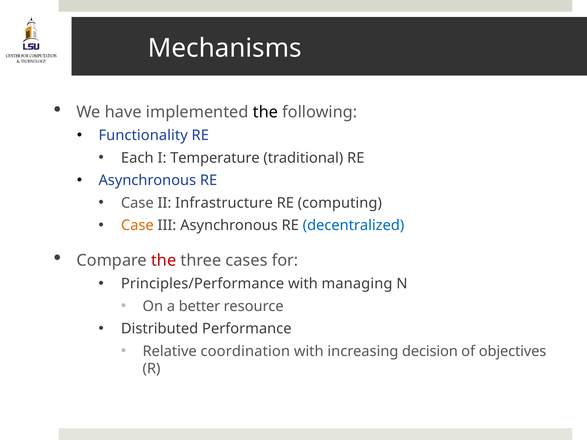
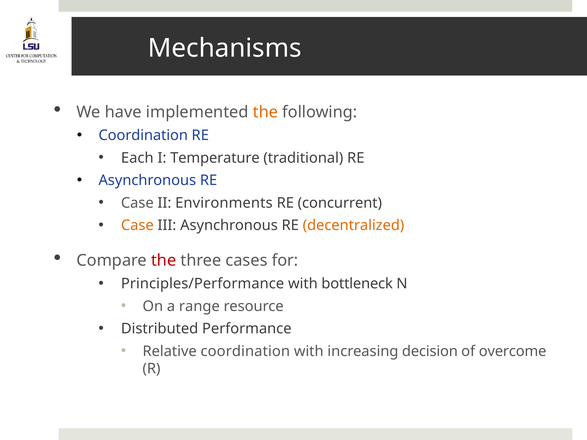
the colour: black -> orange (265, 112)
Functionality: Functionality -> Coordination (143, 135)
Infrastructure: Infrastructure -> Environments (224, 203)
computing: computing -> concurrent (340, 203)
decentralized colour: blue -> orange (353, 225)
managing: managing -> bottleneck (357, 284)
better: better -> range (199, 306)
objectives: objectives -> overcome (513, 351)
